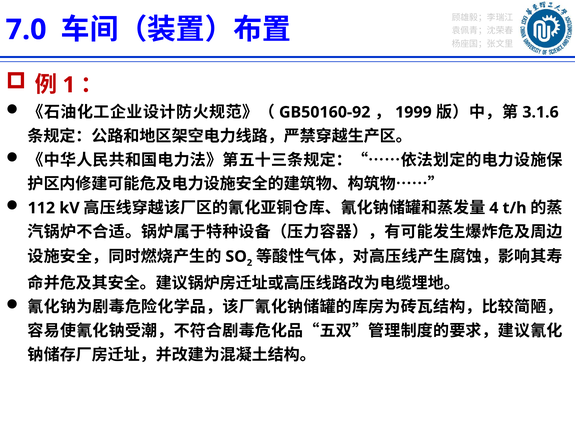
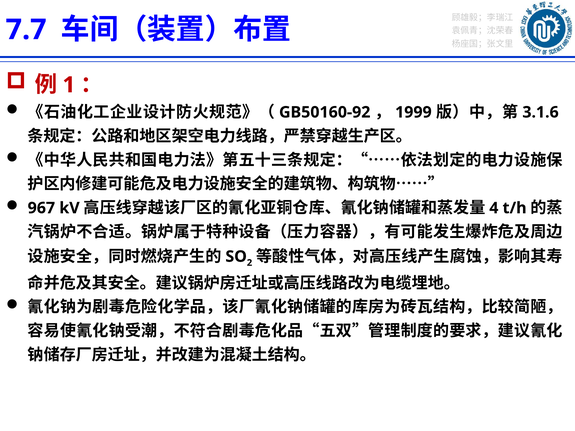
7.0: 7.0 -> 7.7 (26, 30)
112: 112 -> 967 (41, 208)
